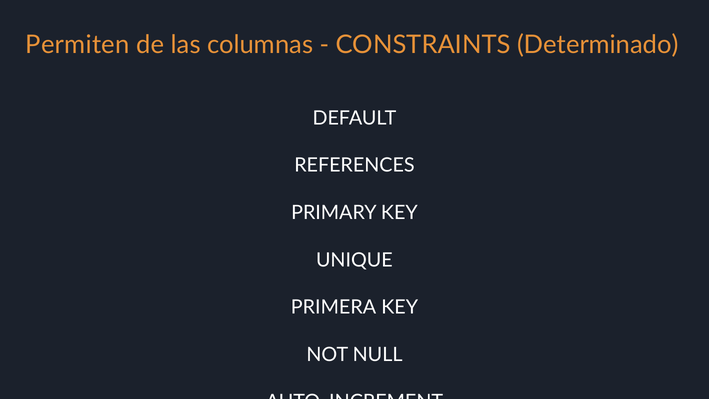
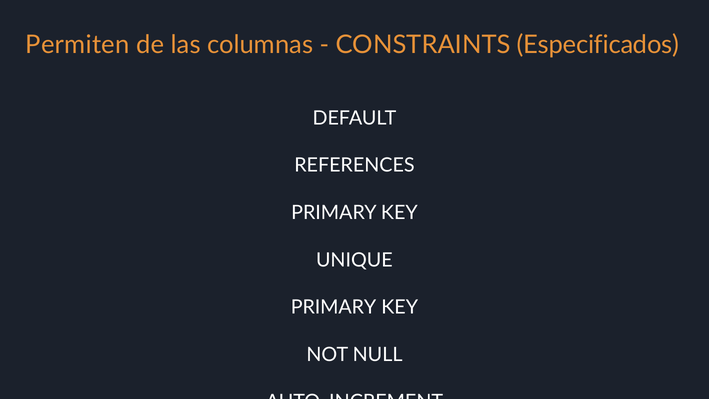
Determinado: Determinado -> Especificados (598, 45)
PRIMERA: PRIMERA -> PRIMARY (334, 307)
